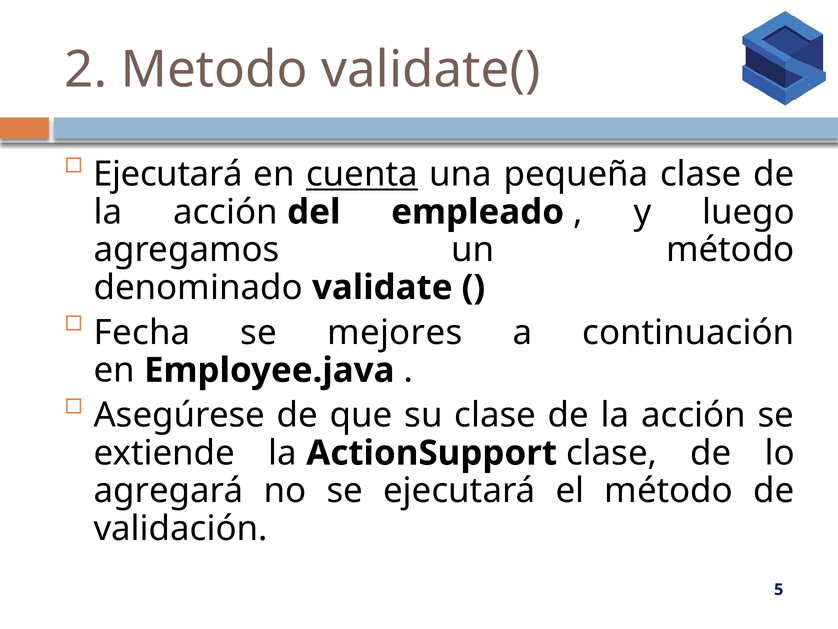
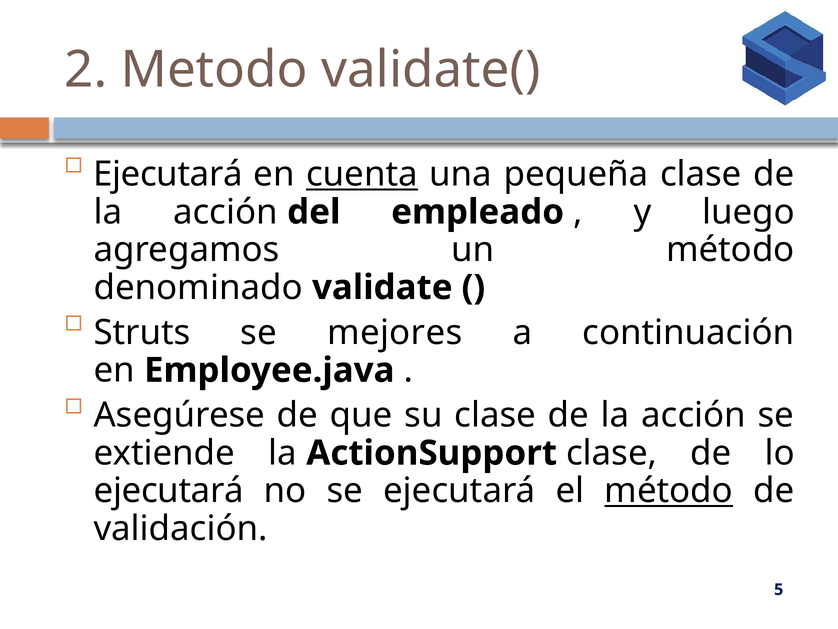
Fecha: Fecha -> Struts (142, 332)
agregará: agregará -> ejecutará (169, 490)
método underline: none -> present (669, 490)
